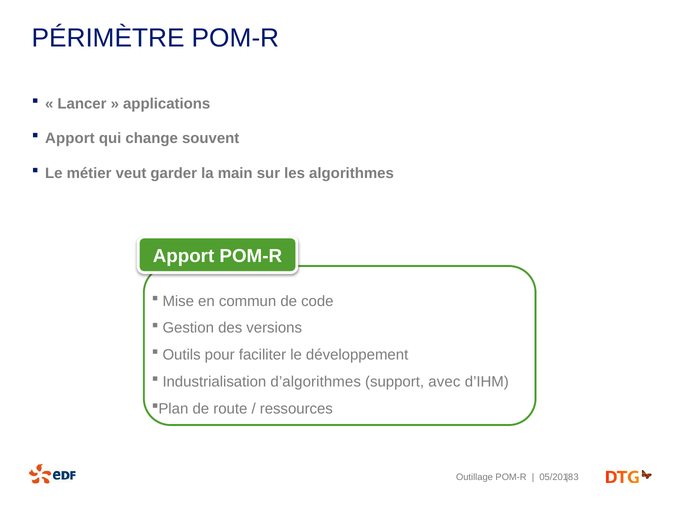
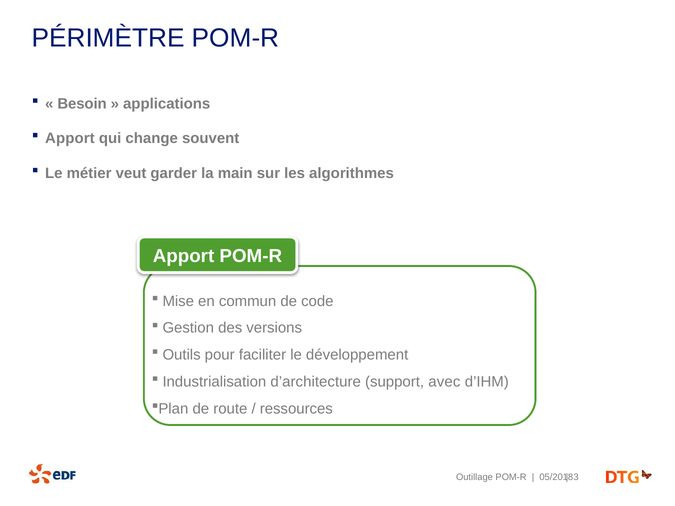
Lancer: Lancer -> Besoin (82, 104)
d’algorithmes: d’algorithmes -> d’architecture (316, 382)
